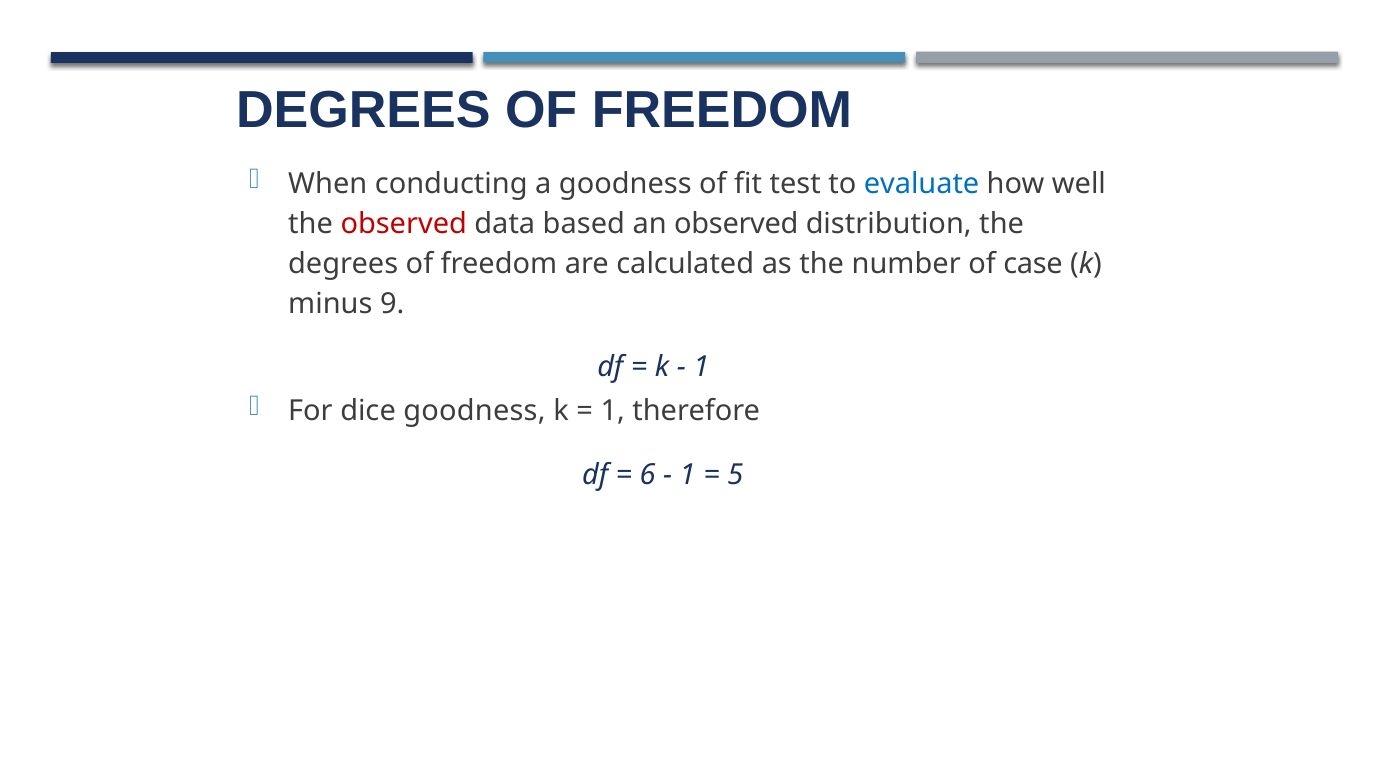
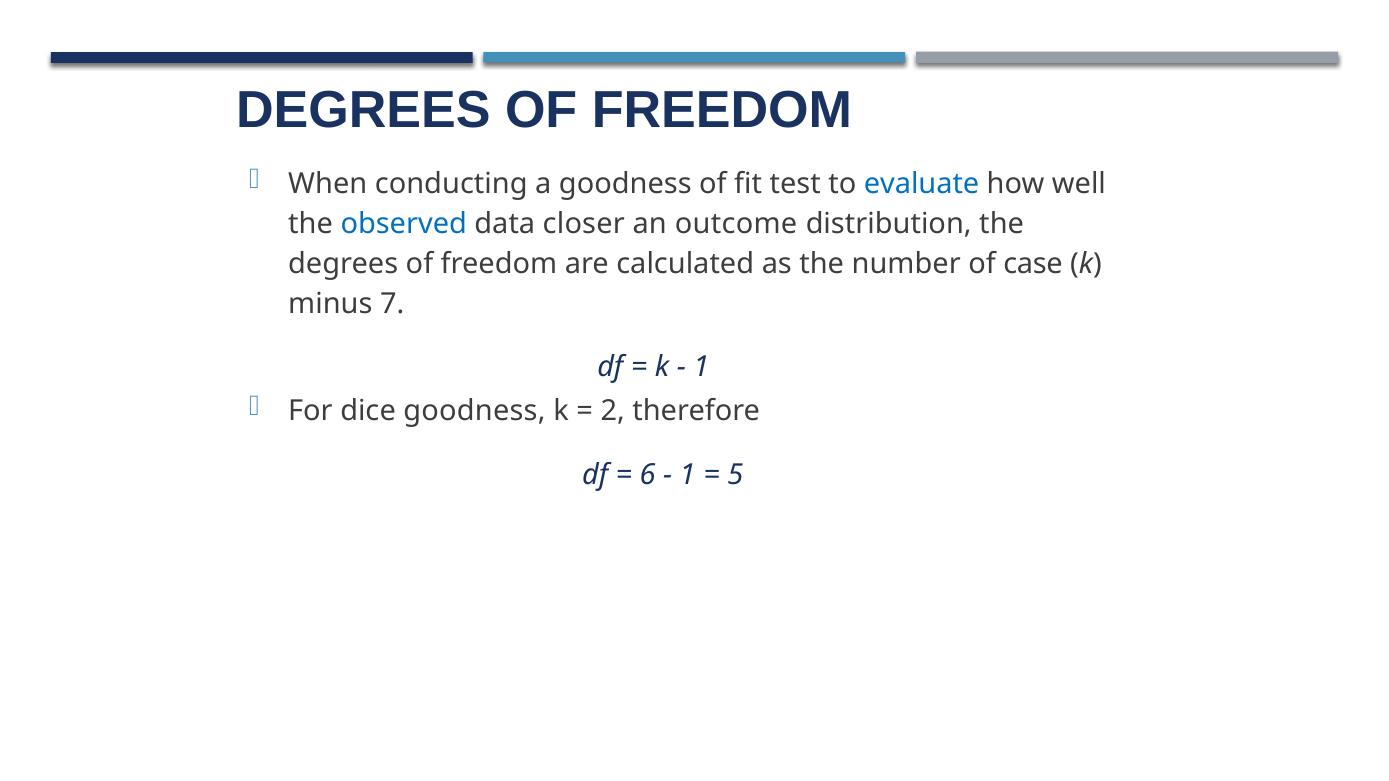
observed colour: red -> blue (404, 224)
based: based -> closer (584, 224)
an observed: observed -> outcome (736, 224)
9: 9 -> 7 (392, 304)
1: 1 -> 2 (613, 411)
